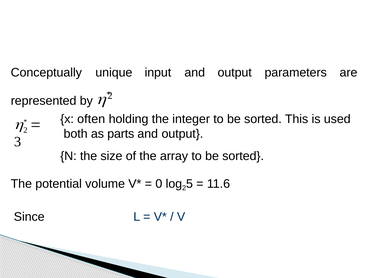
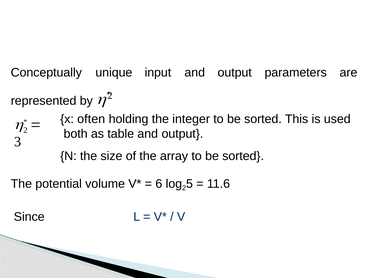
parts: parts -> table (121, 134)
0: 0 -> 6 (159, 184)
